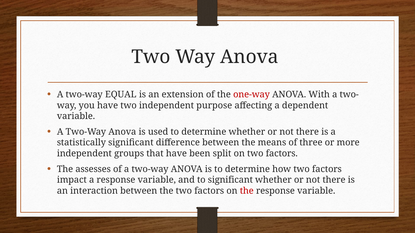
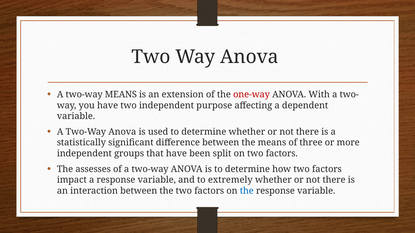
two-way EQUAL: EQUAL -> MEANS (121, 95)
to significant: significant -> extremely (230, 180)
the colour: red -> blue (247, 191)
